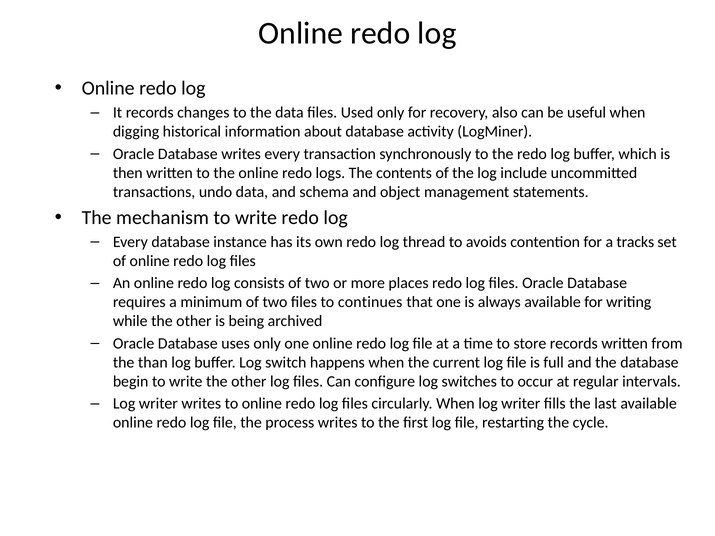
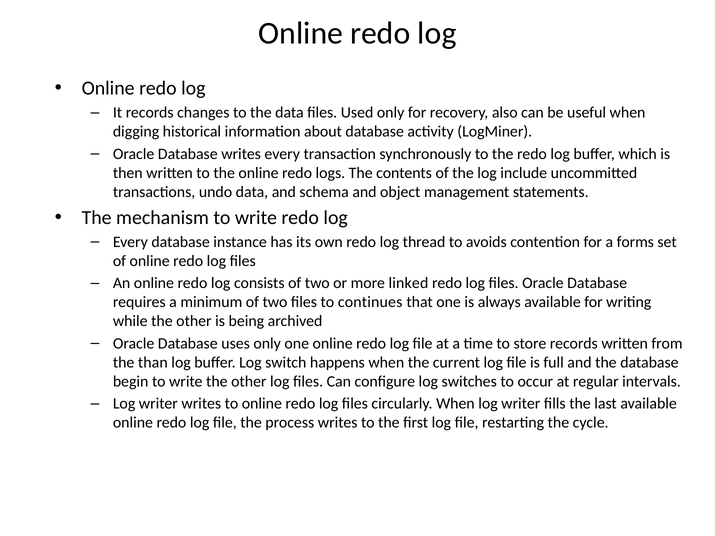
tracks: tracks -> forms (635, 242)
places: places -> linked (408, 283)
